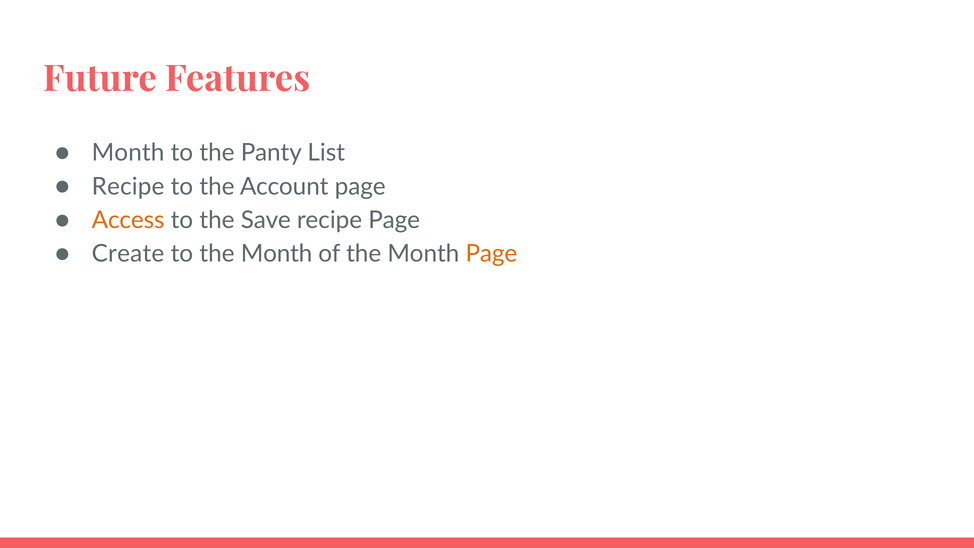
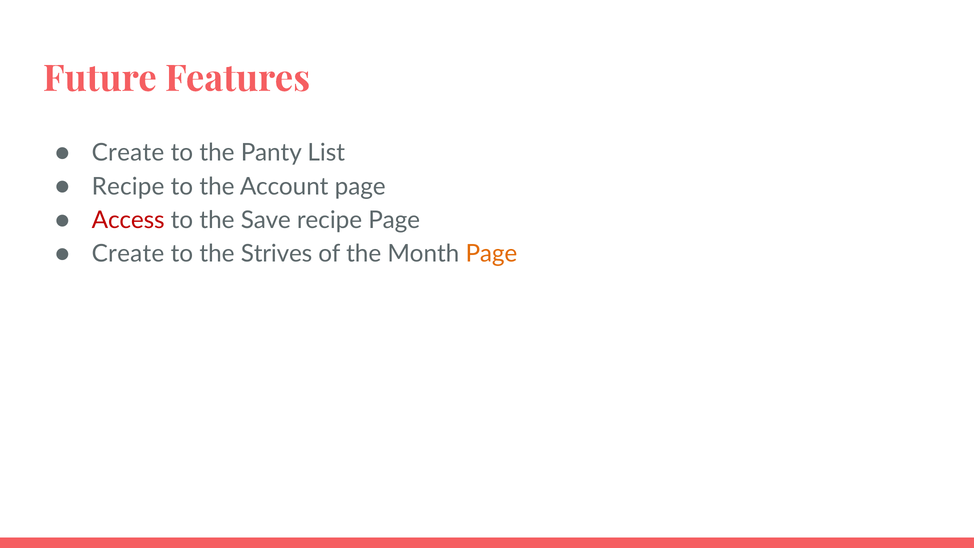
Month: Month -> Create (128, 153)
Access colour: orange -> red (128, 220)
to the Month: Month -> Strives (276, 254)
